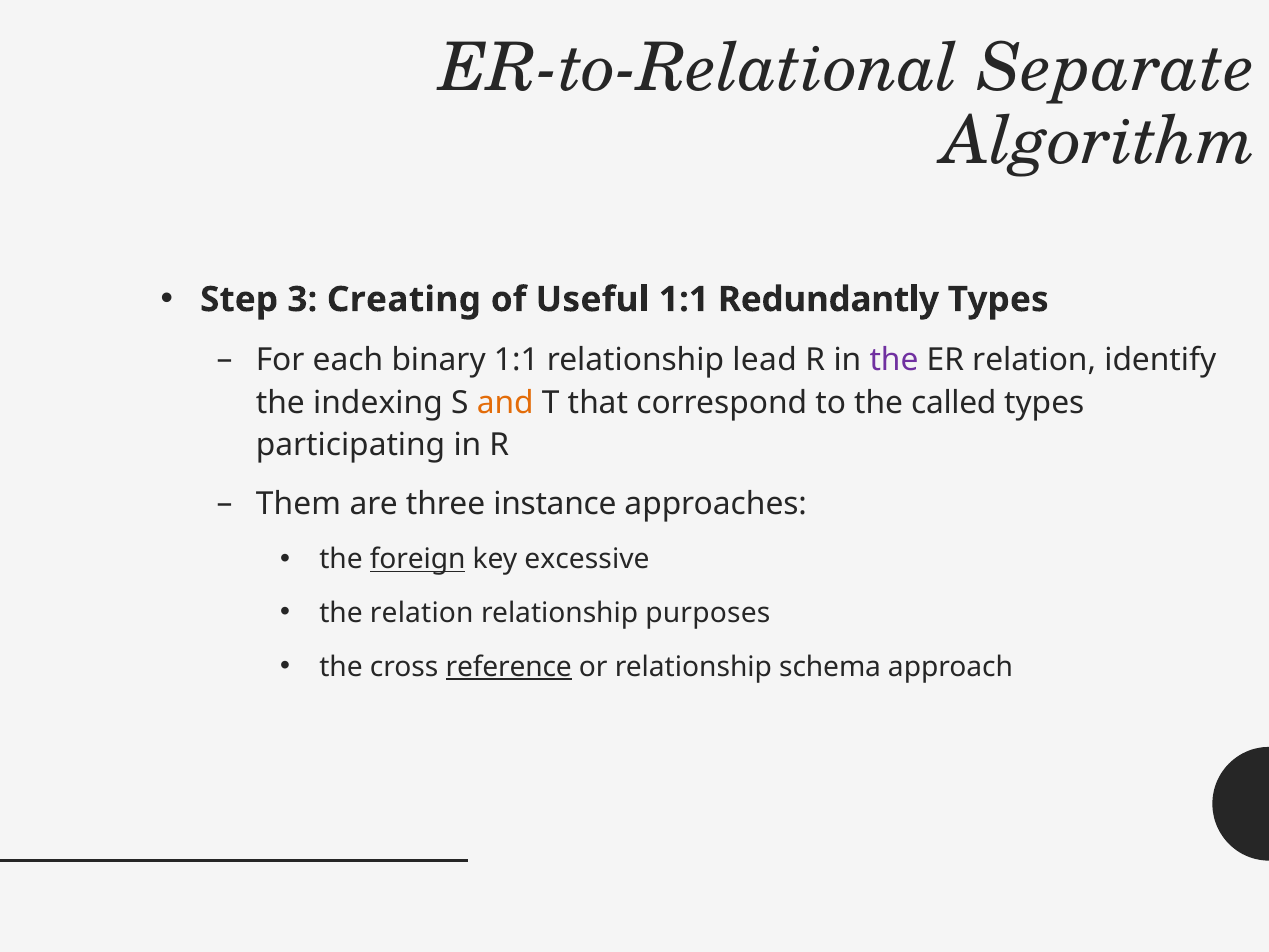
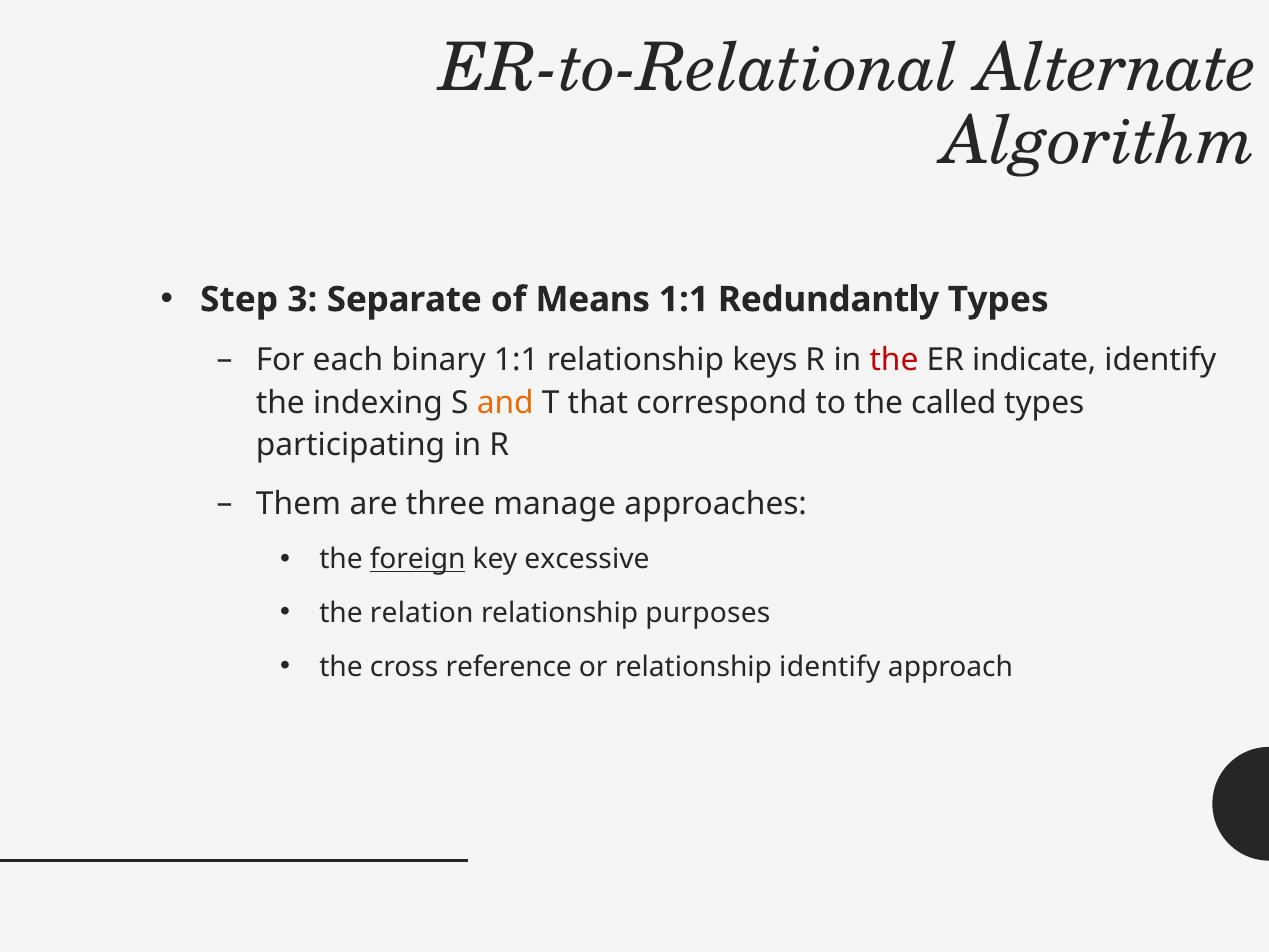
Separate: Separate -> Alternate (1117, 69)
Creating: Creating -> Separate (404, 299)
Useful: Useful -> Means (593, 299)
lead: lead -> keys (765, 360)
the colour: purple -> red (894, 360)
ER relation: relation -> indicate (1034, 360)
instance: instance -> manage (555, 504)
reference underline: present -> none (509, 667)
relationship schema: schema -> identify (830, 667)
